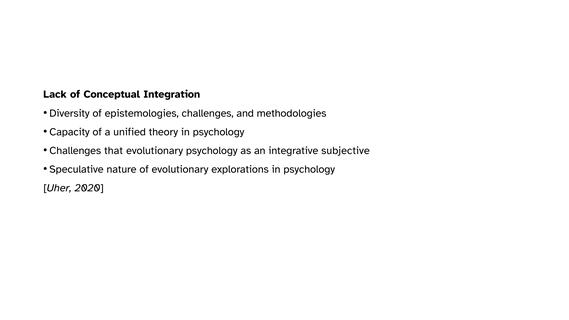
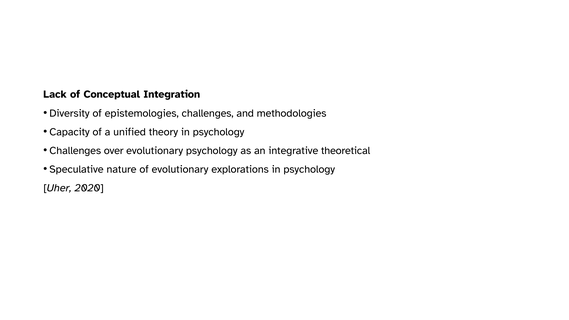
that: that -> over (114, 151)
subjective: subjective -> theoretical (346, 151)
